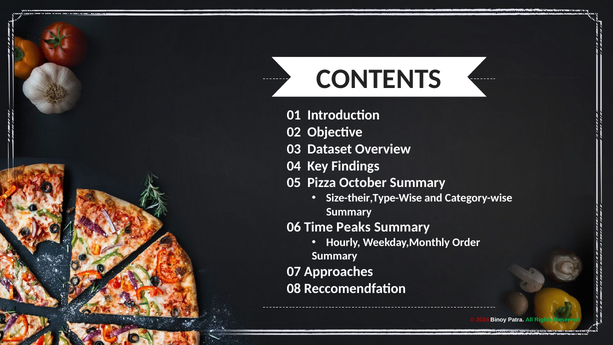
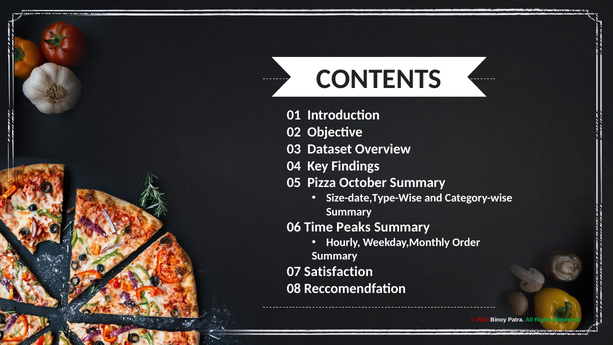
Size-their,Type-Wise: Size-their,Type-Wise -> Size-date,Type-Wise (374, 198)
Approaches: Approaches -> Satisfaction (339, 272)
